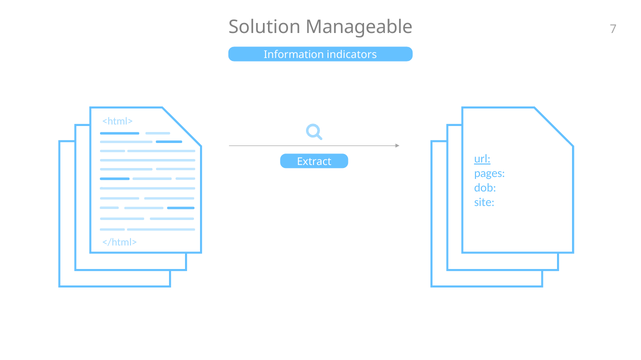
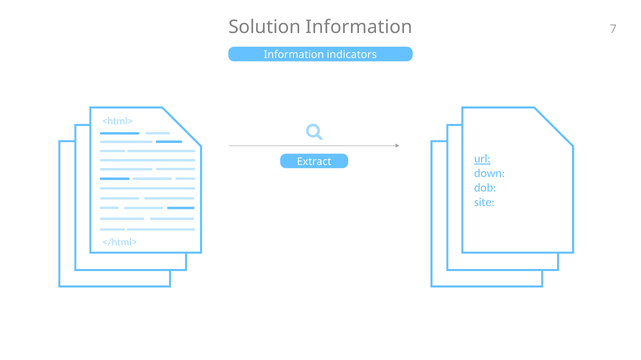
Solution Manageable: Manageable -> Information (359, 27)
pages: pages -> down (490, 174)
